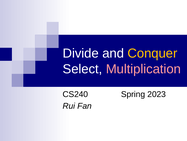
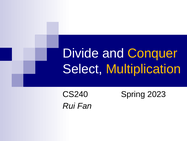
Multiplication colour: pink -> yellow (143, 69)
